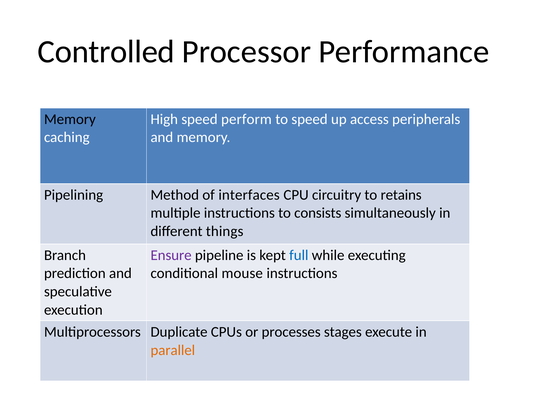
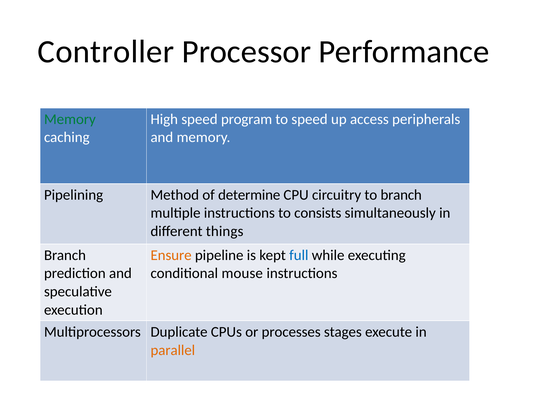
Controlled: Controlled -> Controller (106, 52)
Memory colour: black -> green (70, 119)
perform: perform -> program (247, 119)
interfaces: interfaces -> determine (249, 195)
to retains: retains -> branch (401, 195)
Ensure colour: purple -> orange (171, 255)
